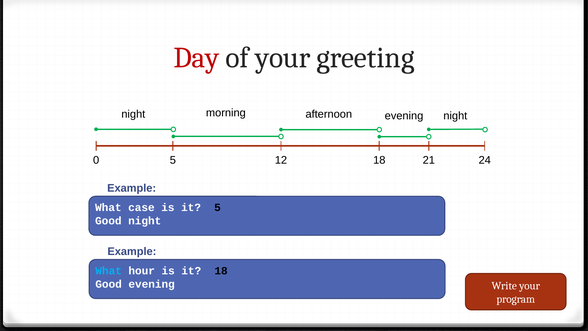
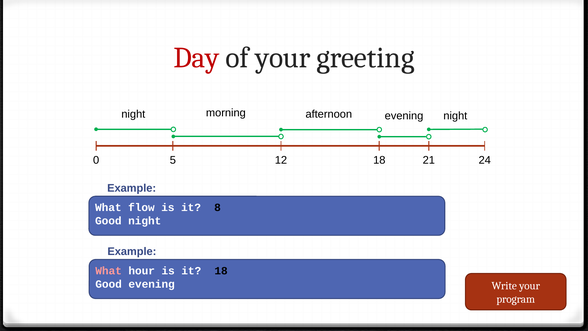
case: case -> flow (141, 208)
it 5: 5 -> 8 (218, 208)
What colour: light blue -> pink (109, 271)
